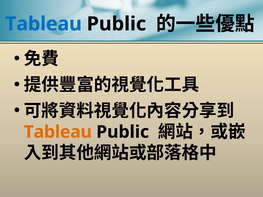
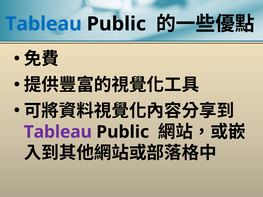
Tableau colour: orange -> purple (58, 132)
